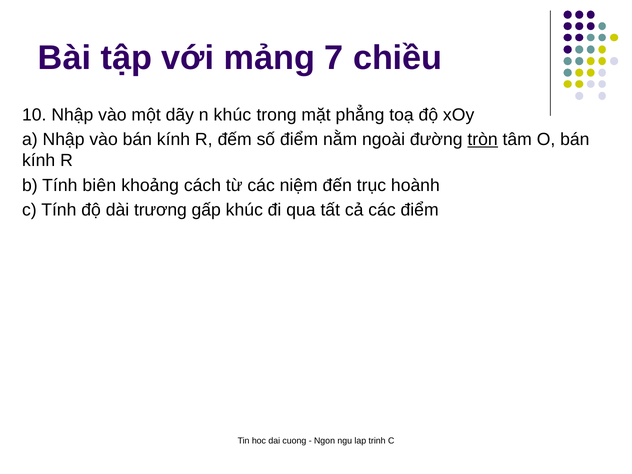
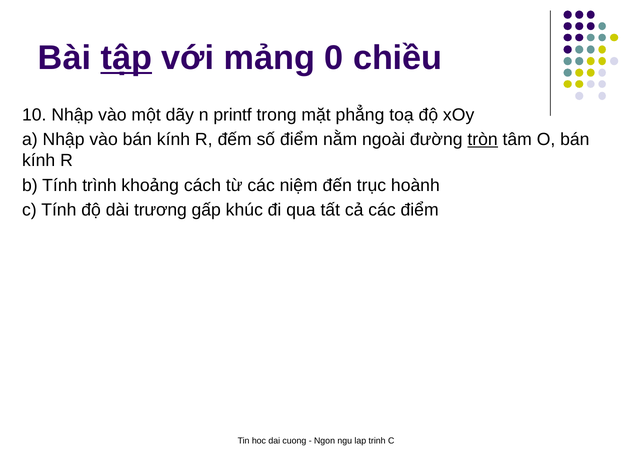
tập underline: none -> present (126, 58)
7: 7 -> 0 (334, 58)
n khúc: khúc -> printf (233, 115)
biên: biên -> trình (99, 185)
